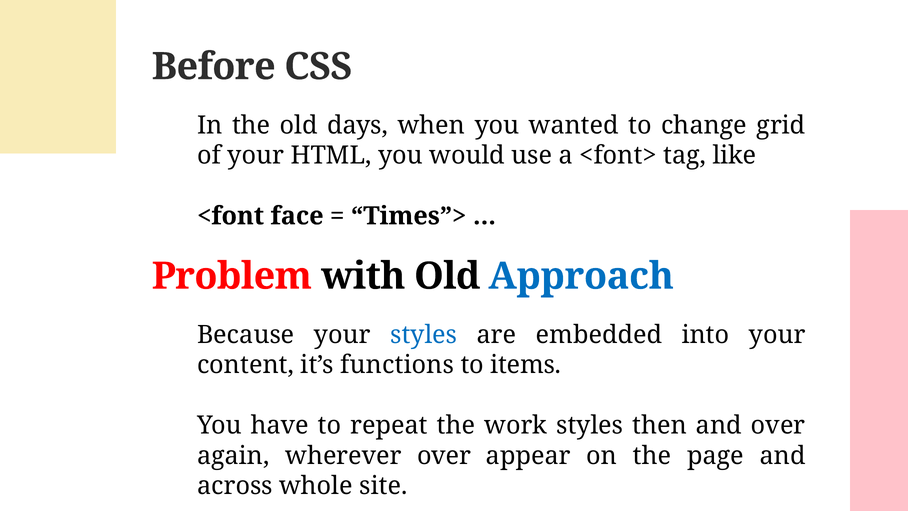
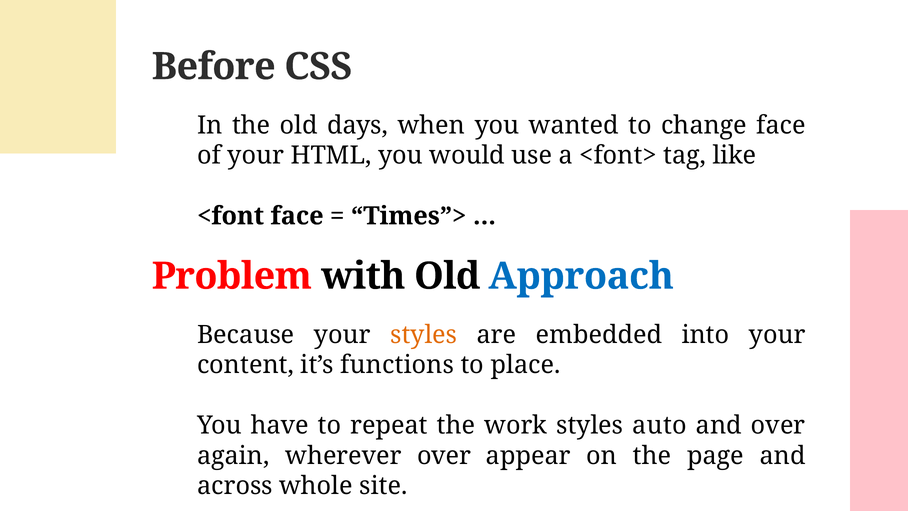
change grid: grid -> face (781, 125)
styles colour: blue -> orange (424, 335)
items: items -> place (526, 365)
then: then -> auto (660, 425)
